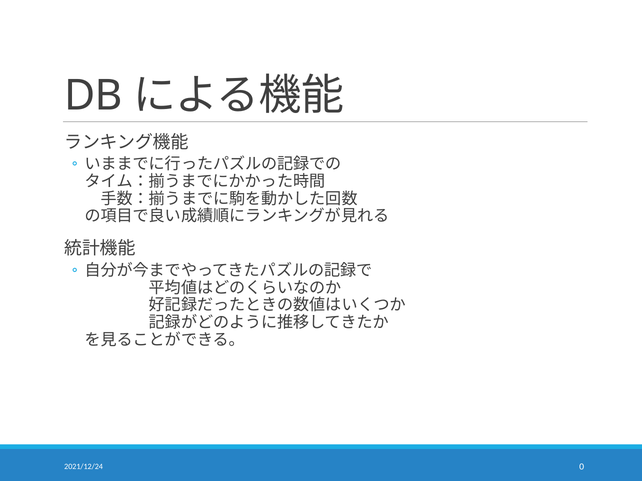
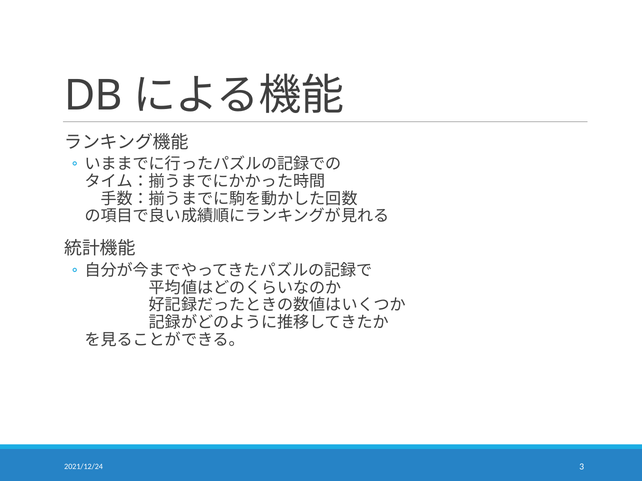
0: 0 -> 3 (582, 467)
